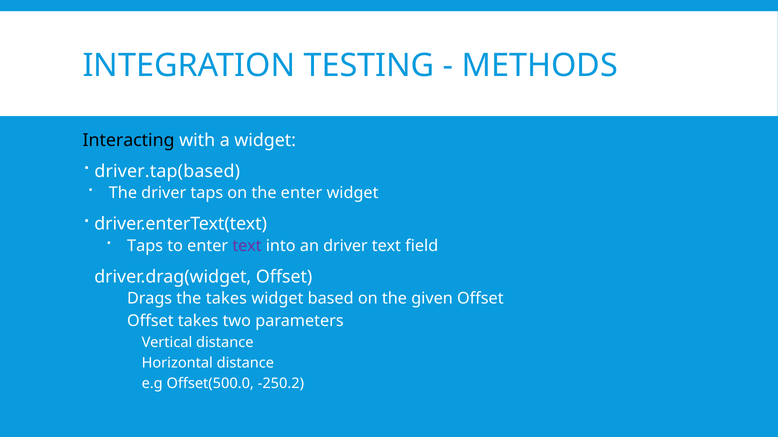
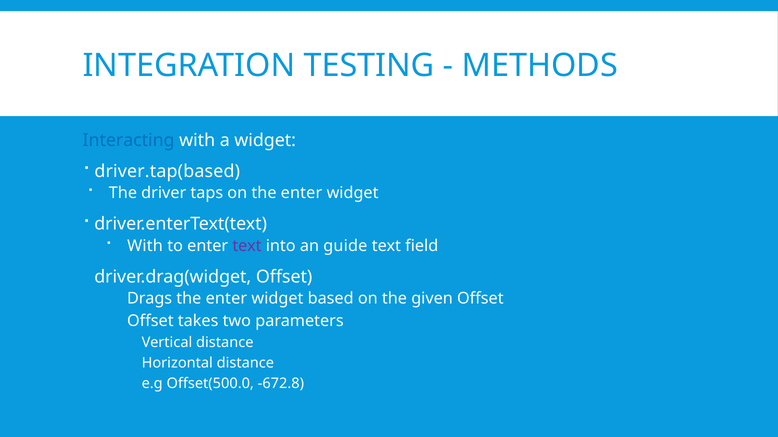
Interacting colour: black -> blue (129, 141)
Taps: Taps -> With (145, 246)
an driver: driver -> guide (345, 246)
Drags the takes: takes -> enter (226, 299)
-250.2: -250.2 -> -672.8 (281, 384)
